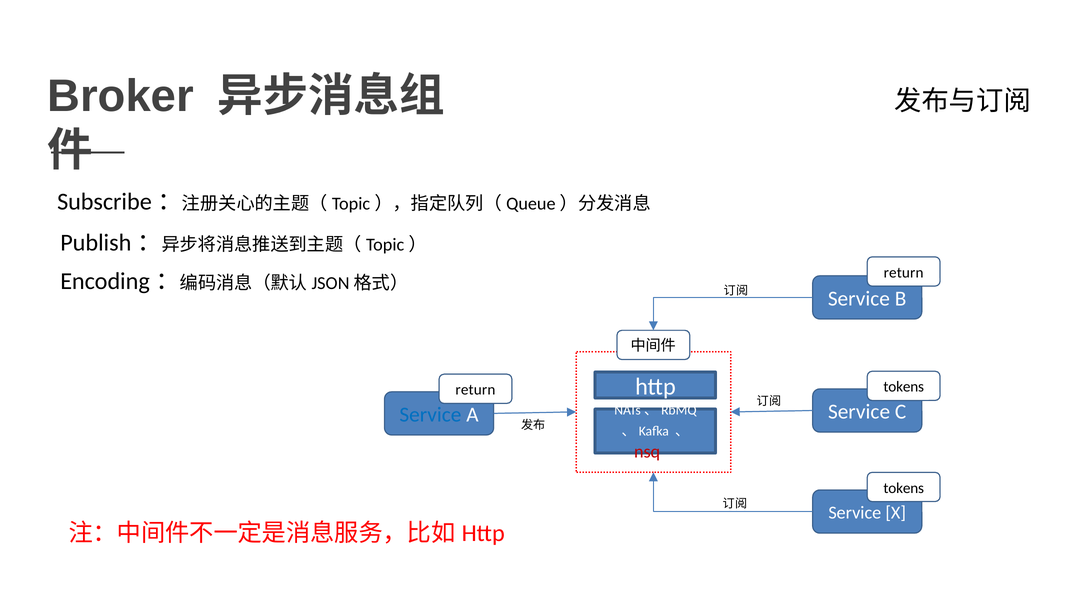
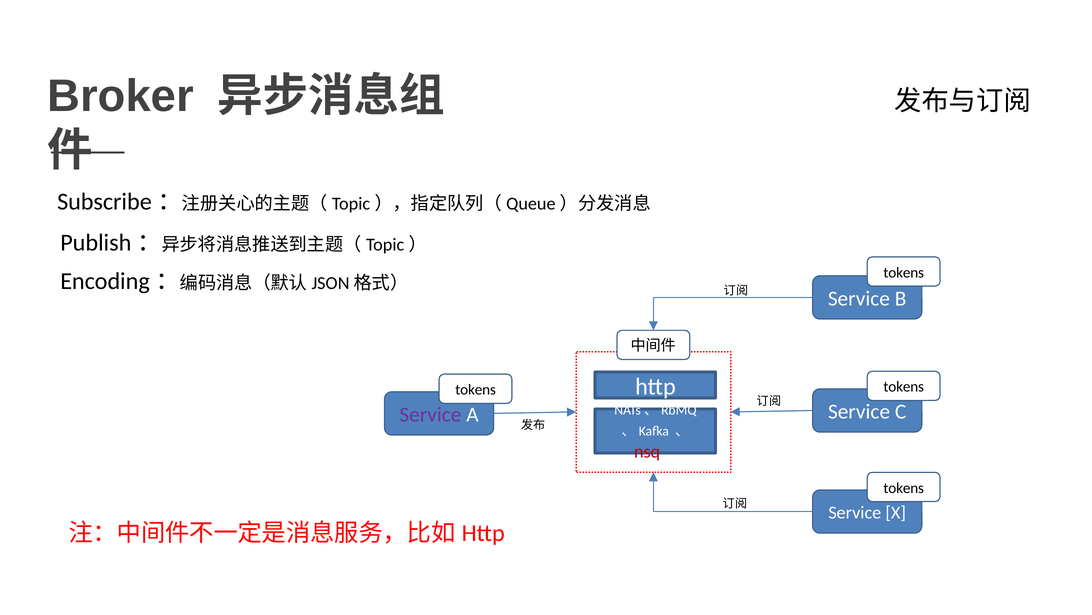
return: return -> tokens (904, 272)
return: return -> tokens (476, 389)
Service colour: blue -> purple (430, 414)
